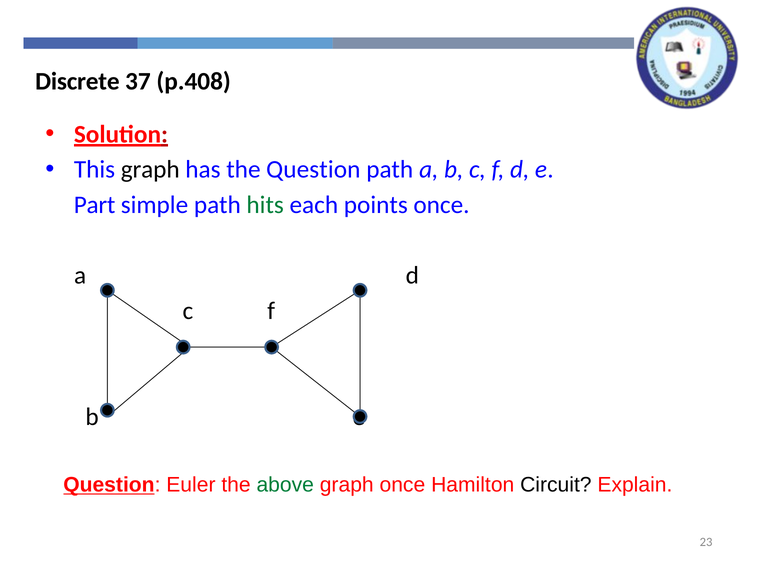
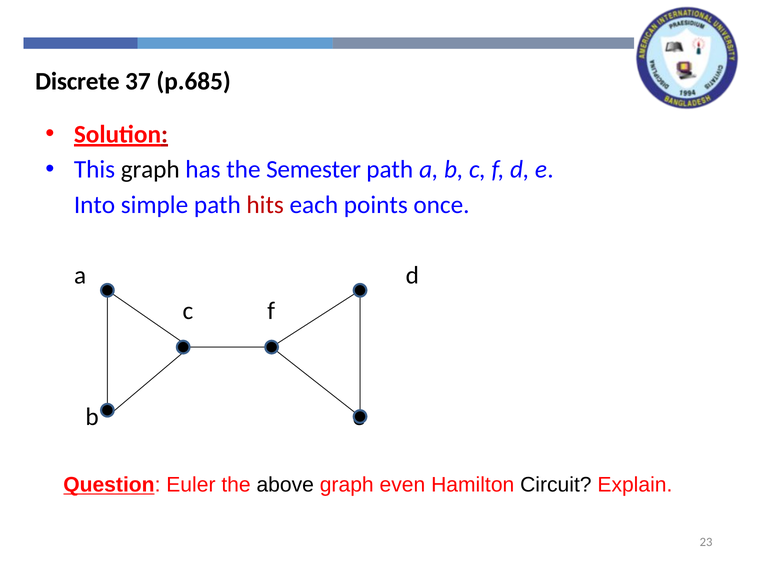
p.408: p.408 -> p.685 (194, 81)
the Question: Question -> Semester (314, 170)
Part: Part -> Into (95, 205)
hits colour: green -> red (265, 205)
above colour: green -> black (285, 485)
graph once: once -> even (402, 485)
